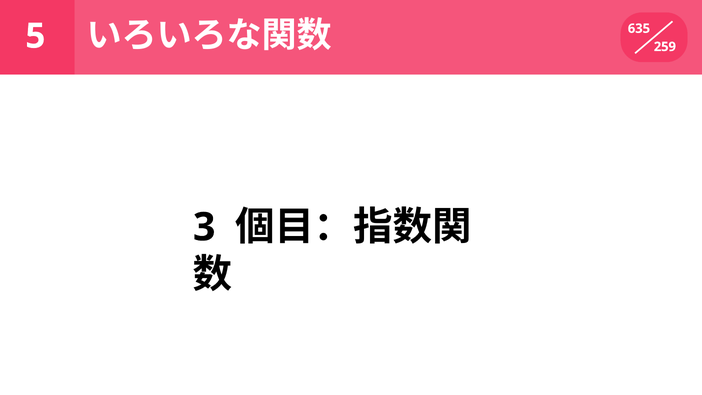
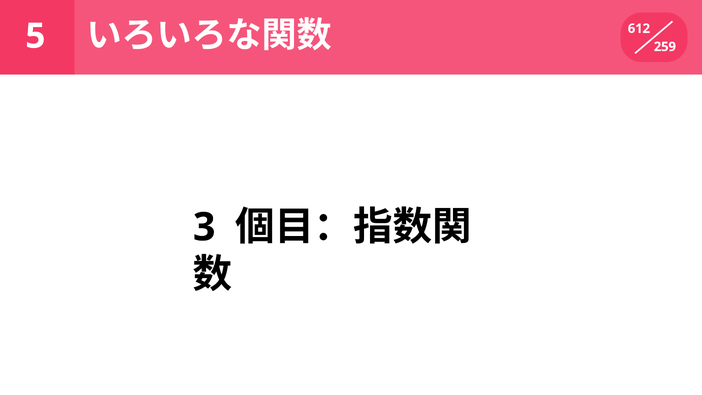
635: 635 -> 612 (639, 29)
